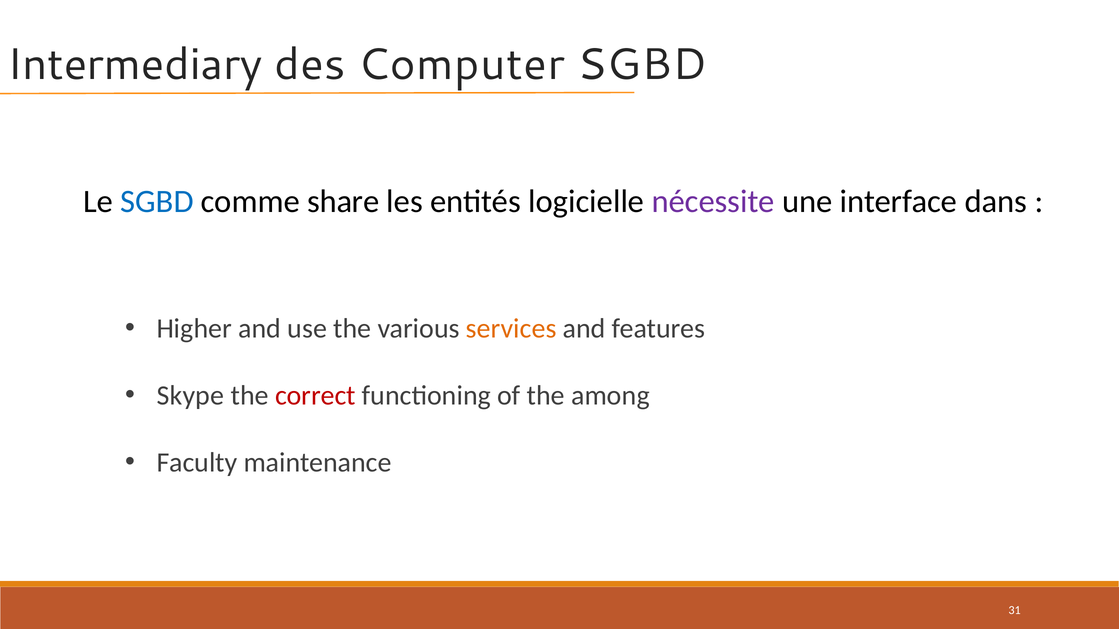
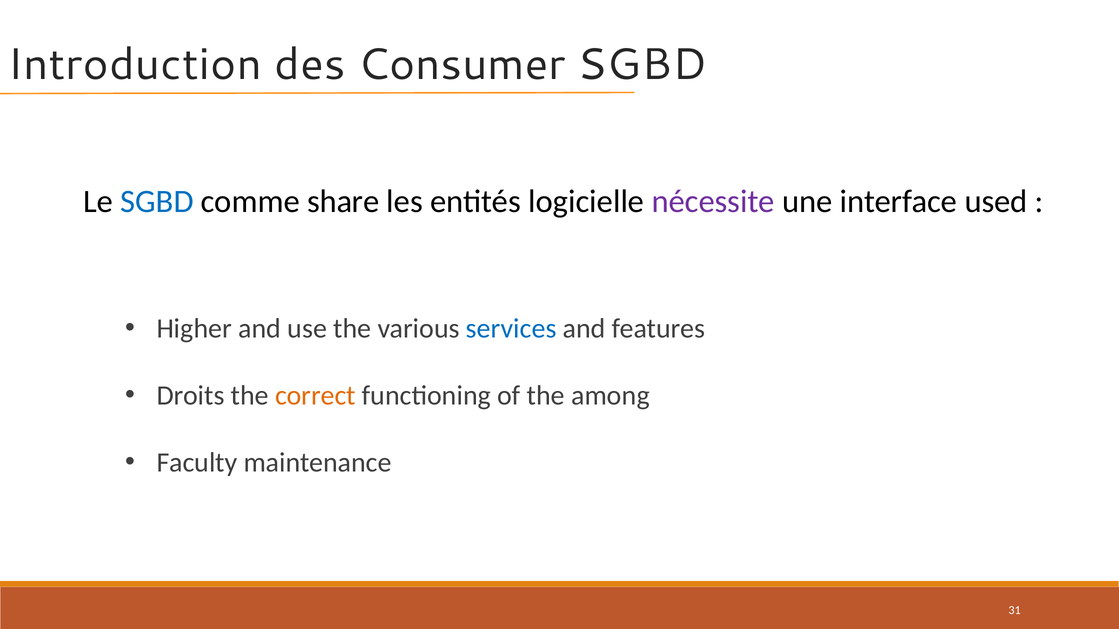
Intermediary: Intermediary -> Introduction (135, 65)
Computer: Computer -> Consumer (462, 65)
dans: dans -> used (996, 202)
services colour: orange -> blue (511, 329)
Skype: Skype -> Droits (191, 396)
correct colour: red -> orange (315, 396)
